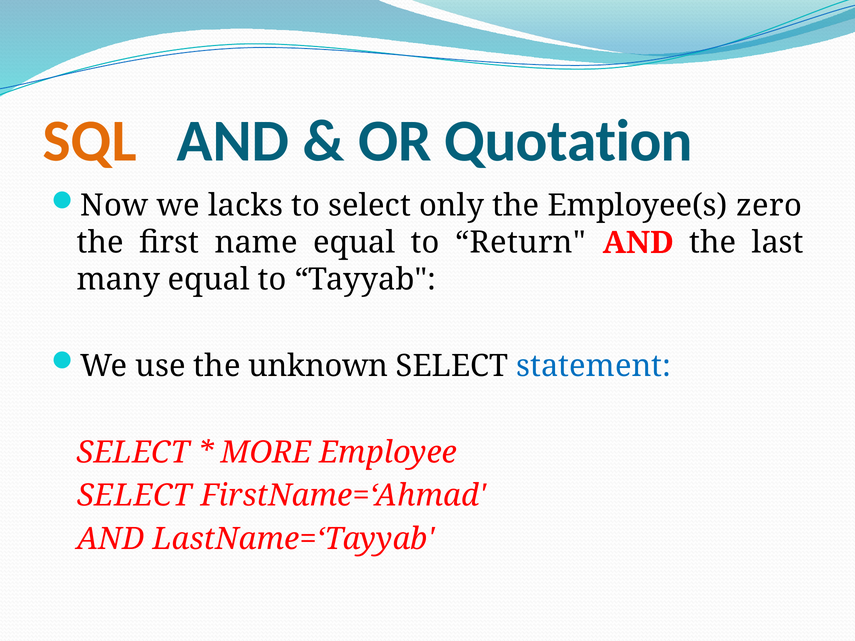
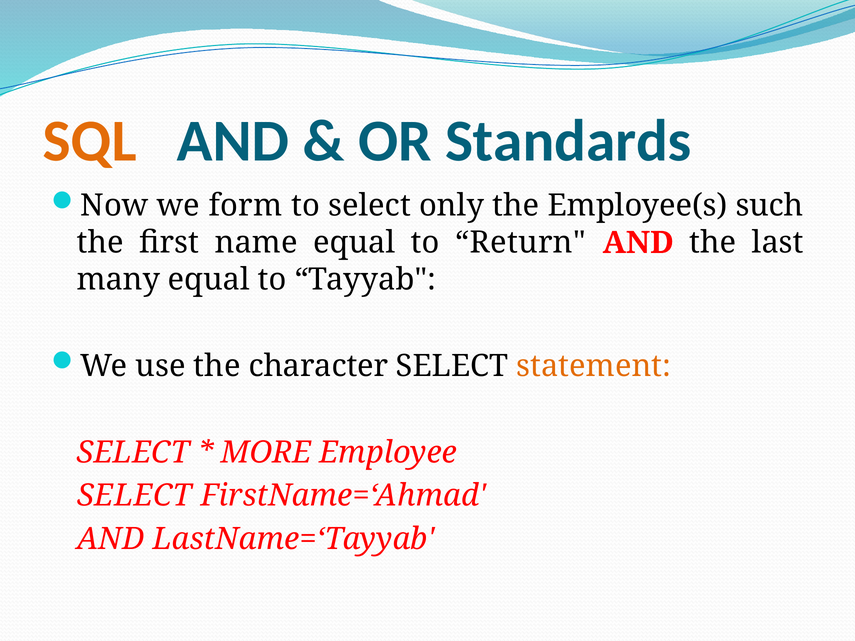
Quotation: Quotation -> Standards (568, 141)
lacks: lacks -> form (246, 206)
zero: zero -> such (769, 206)
unknown: unknown -> character (318, 366)
statement colour: blue -> orange (594, 366)
